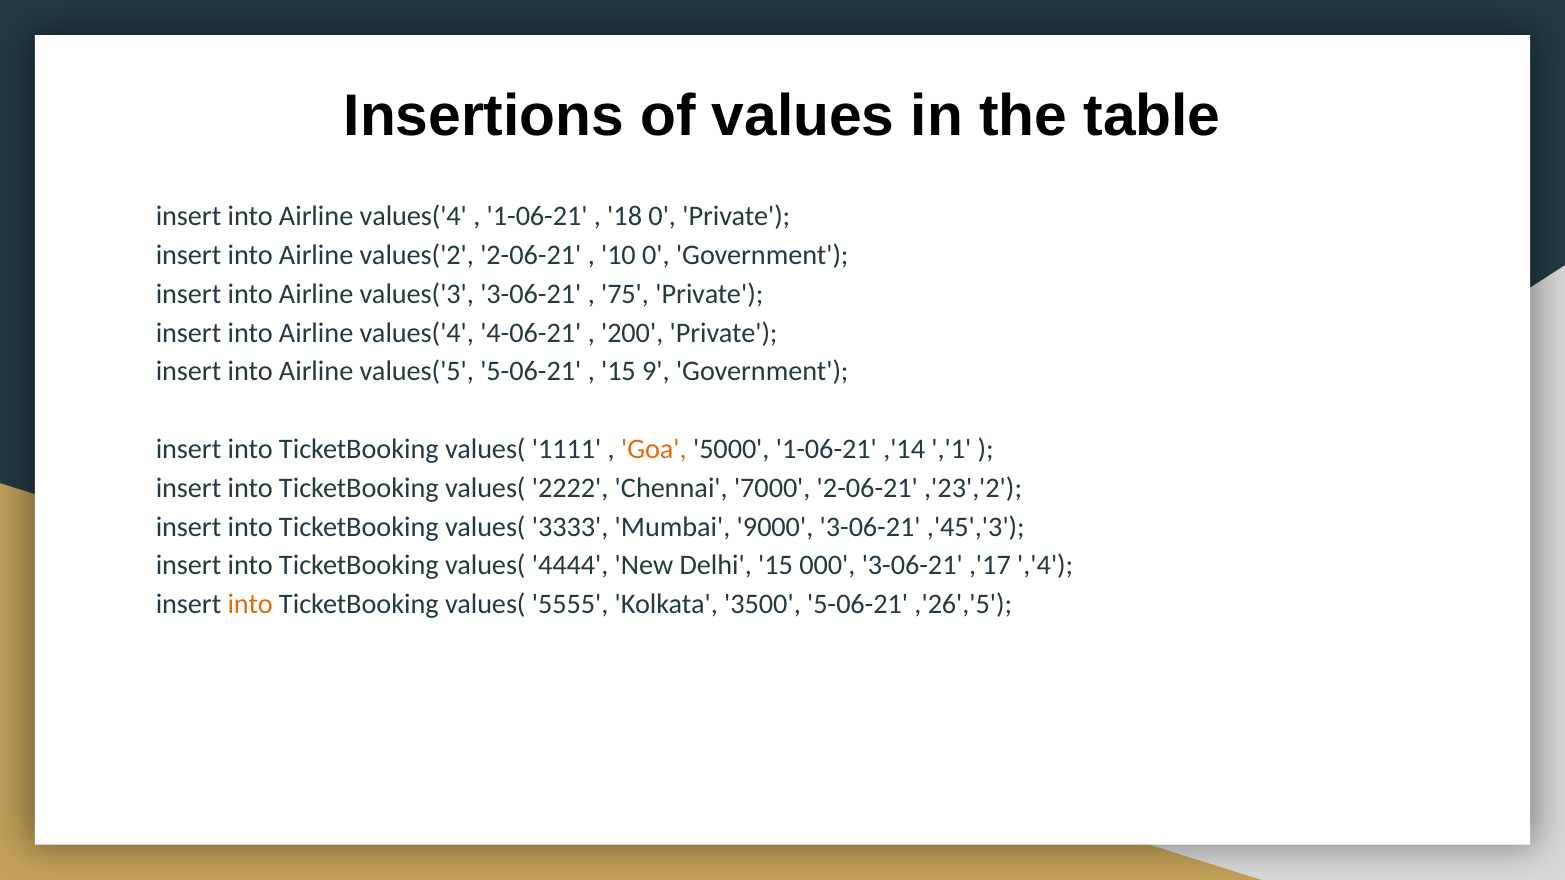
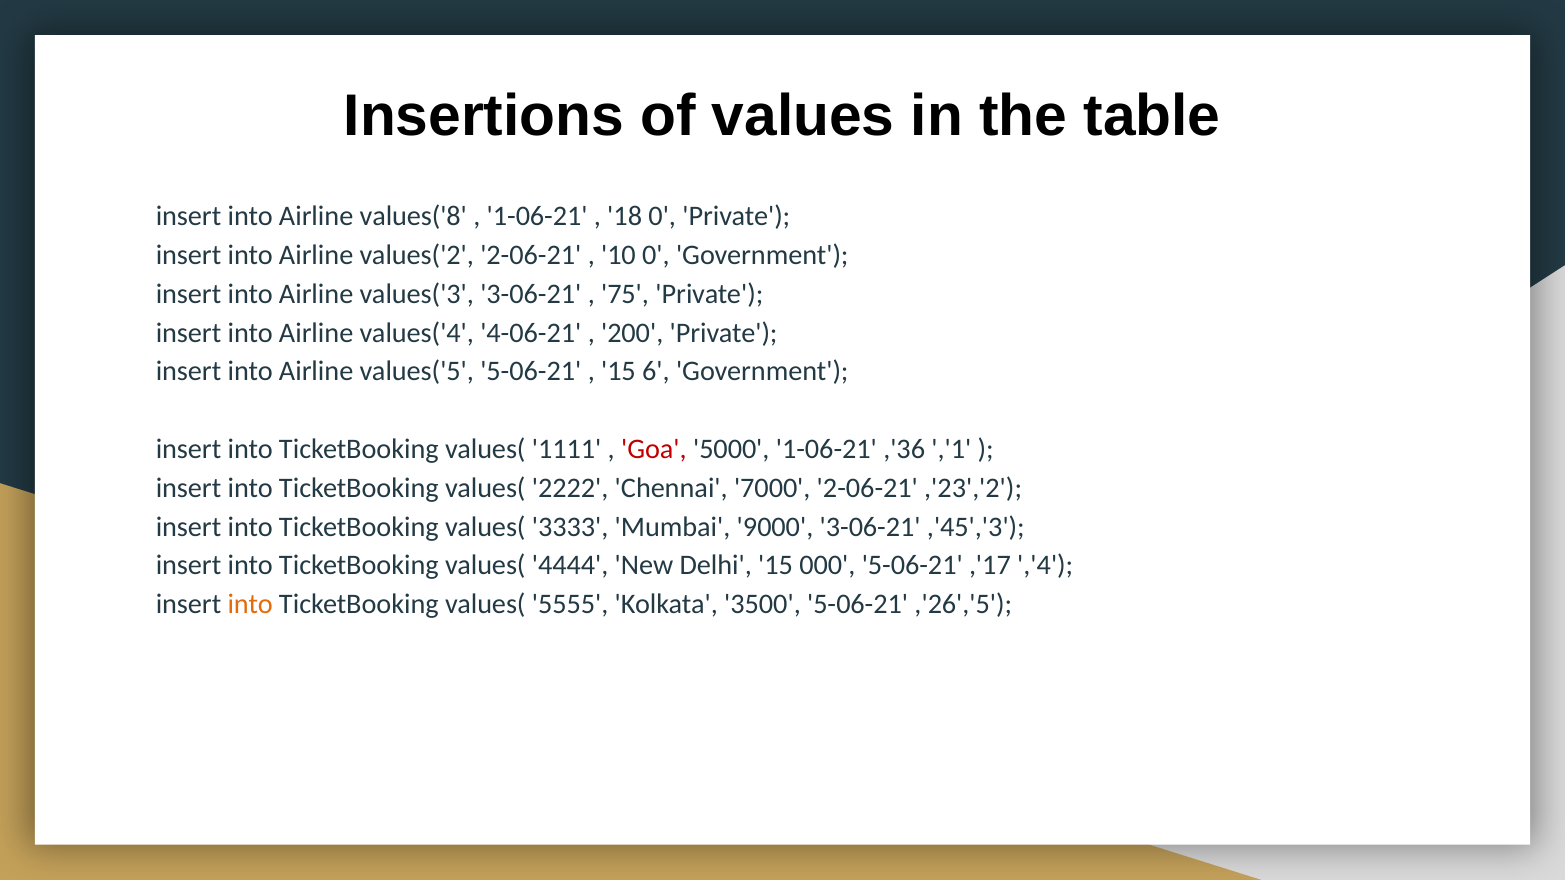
values('4: values('4 -> values('8 (413, 216)
9: 9 -> 6 (656, 372)
Goa colour: orange -> red (654, 449)
,'14: ,'14 -> ,'36 (904, 449)
000 3-06-21: 3-06-21 -> 5-06-21 (912, 566)
